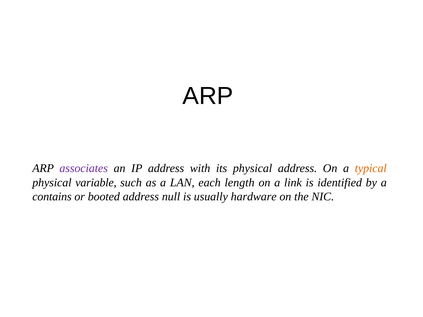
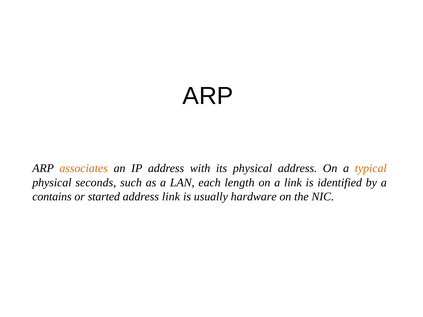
associates colour: purple -> orange (84, 169)
variable: variable -> seconds (96, 183)
booted: booted -> started (104, 197)
address null: null -> link (171, 197)
